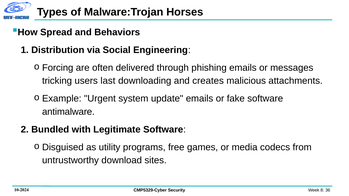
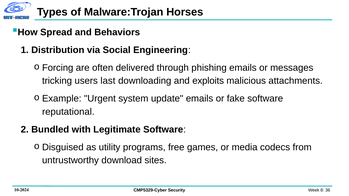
creates: creates -> exploits (208, 81)
antimalware: antimalware -> reputational (68, 112)
